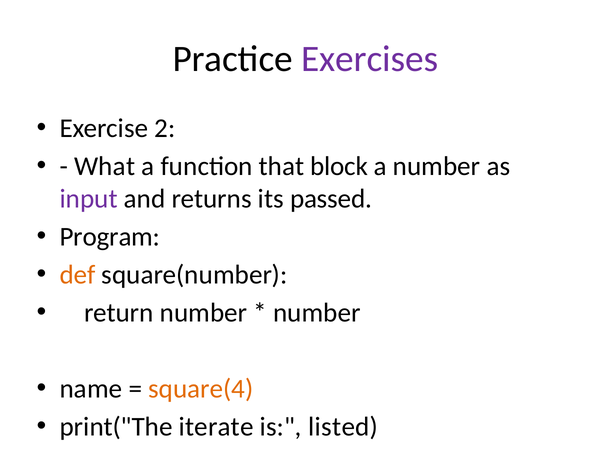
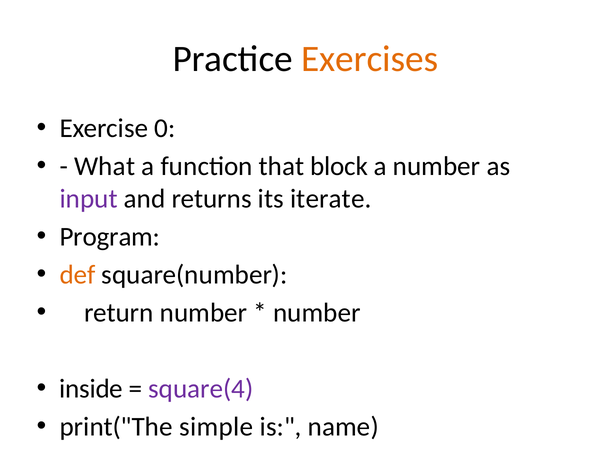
Exercises colour: purple -> orange (370, 59)
2: 2 -> 0 (165, 128)
passed: passed -> iterate (331, 199)
name: name -> inside (91, 389)
square(4 colour: orange -> purple (201, 389)
iterate: iterate -> simple (216, 427)
listed: listed -> name (343, 427)
